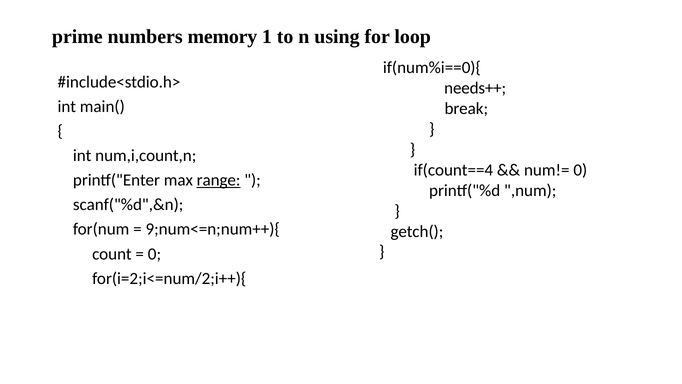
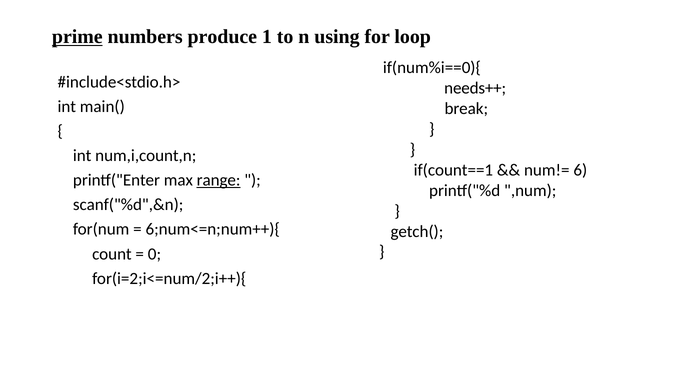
prime underline: none -> present (77, 37)
memory: memory -> produce (222, 37)
if(count==4: if(count==4 -> if(count==1 (453, 170)
num!= 0: 0 -> 6 (580, 170)
9;num<=n;num++){: 9;num<=n;num++){ -> 6;num<=n;num++){ (213, 229)
